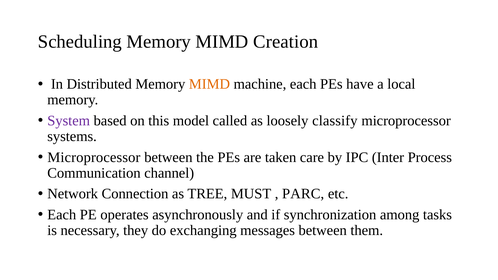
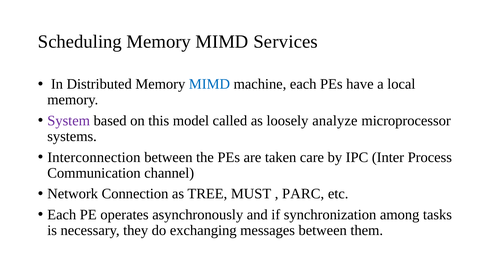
Creation: Creation -> Services (286, 42)
MIMD colour: orange -> blue (209, 84)
classify: classify -> analyze (335, 121)
Microprocessor: Microprocessor -> Interconnection (94, 157)
